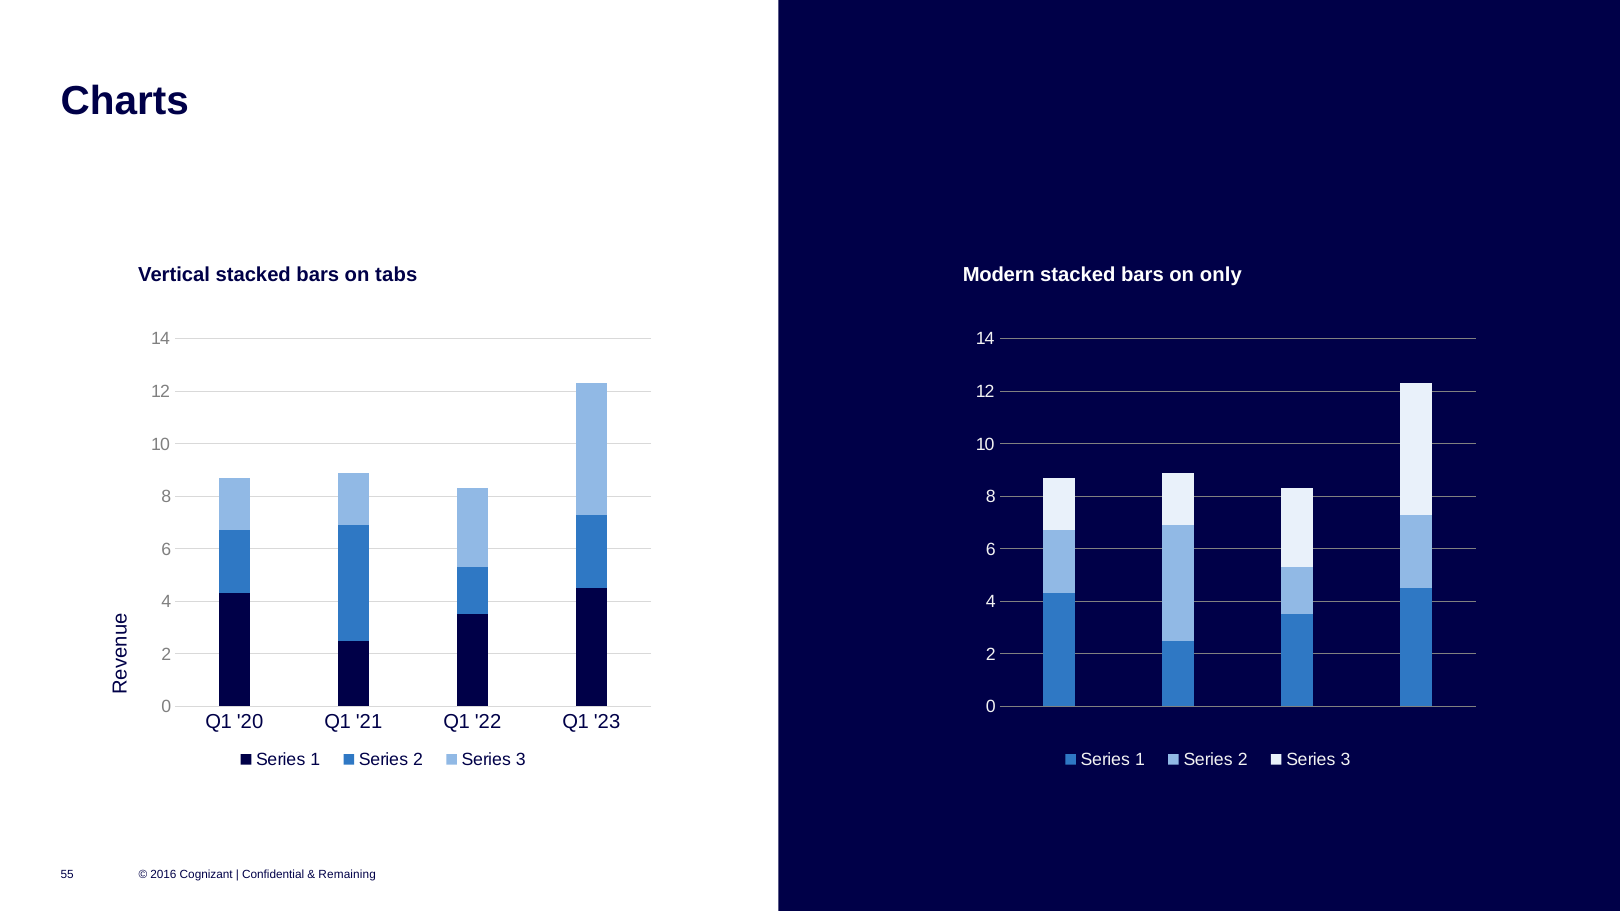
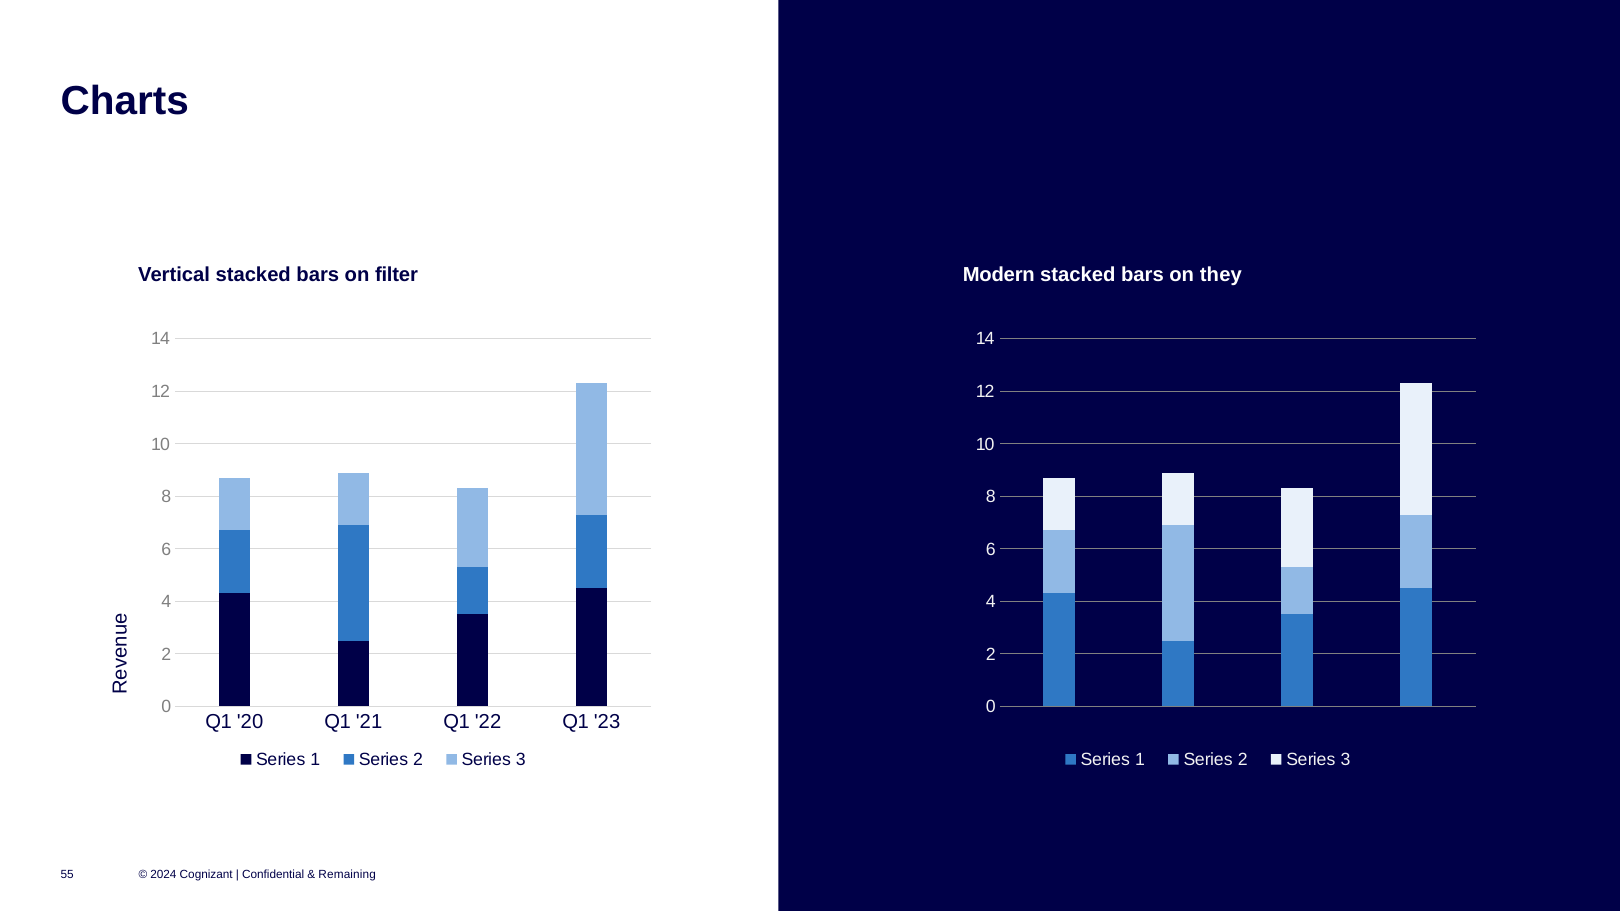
tabs: tabs -> filter (396, 274)
only: only -> they (1221, 274)
2016: 2016 -> 2024 (163, 875)
